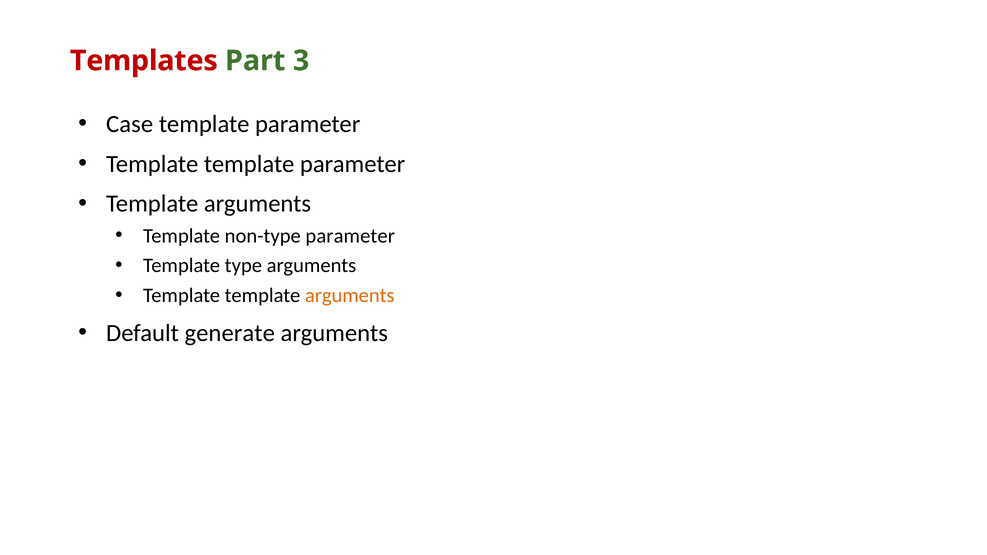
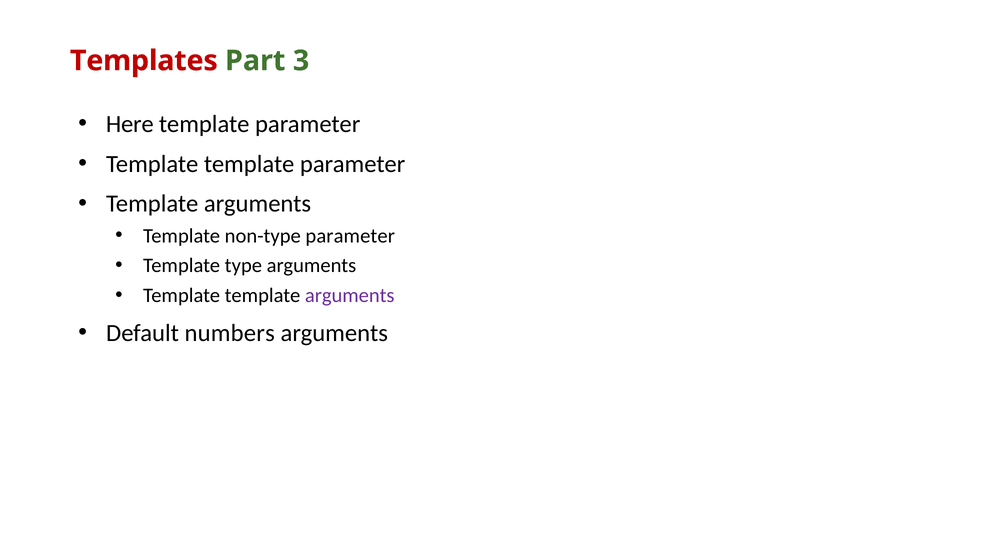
Case: Case -> Here (130, 124)
arguments colour: orange -> purple (350, 296)
generate: generate -> numbers (230, 333)
